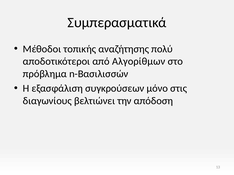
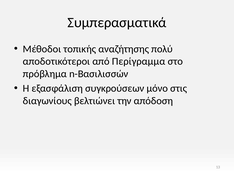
Αλγορίθμων: Αλγορίθμων -> Περίγραμμα (139, 62)
